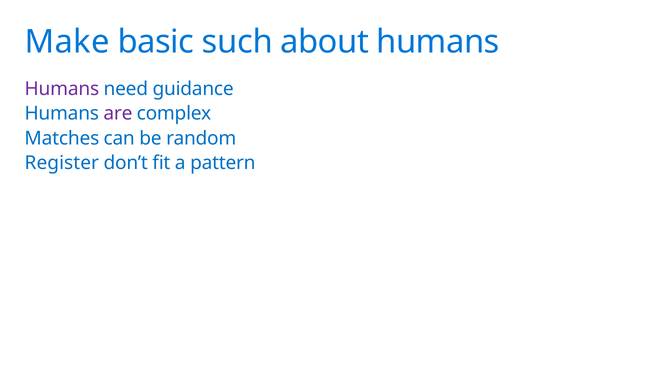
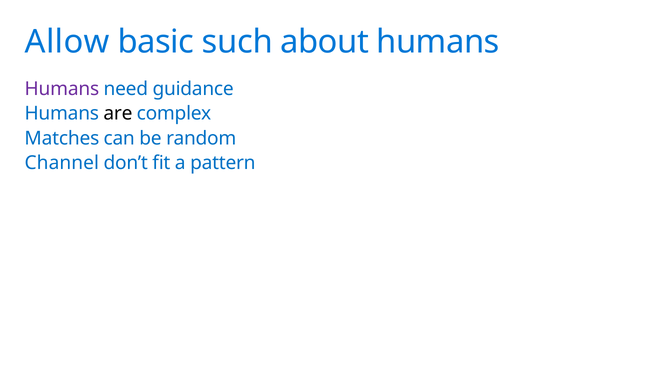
Make: Make -> Allow (67, 42)
are colour: purple -> black (118, 114)
Register: Register -> Channel (62, 163)
